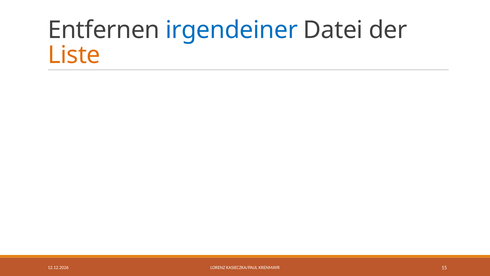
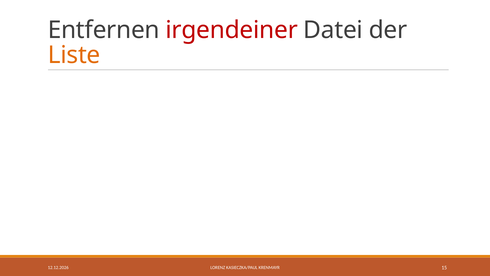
irgendeiner colour: blue -> red (232, 30)
